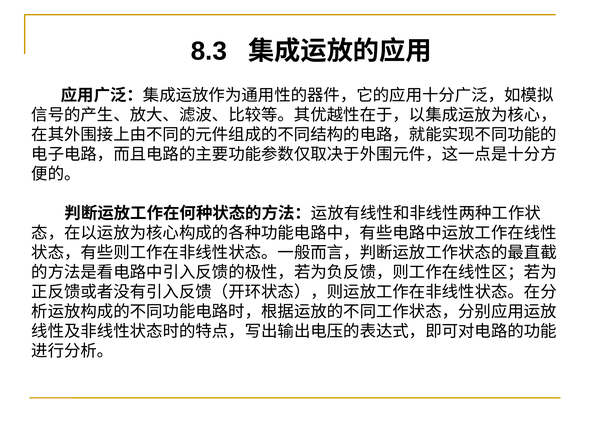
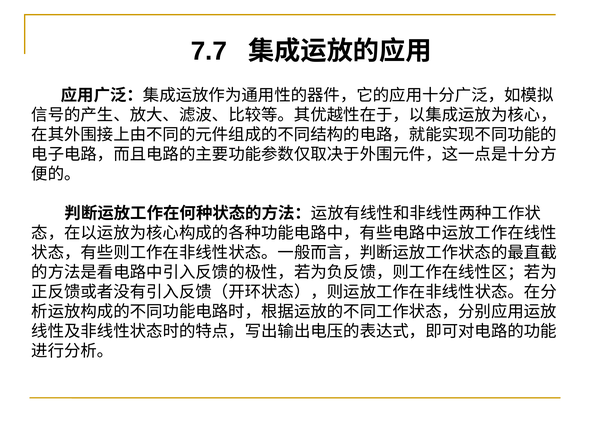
8.3: 8.3 -> 7.7 (209, 51)
